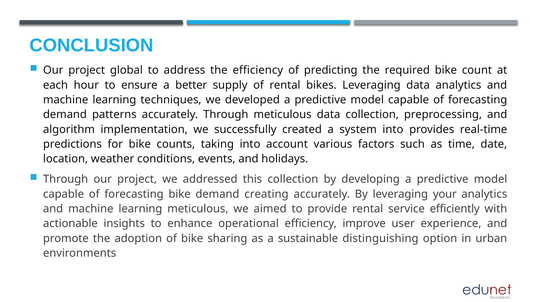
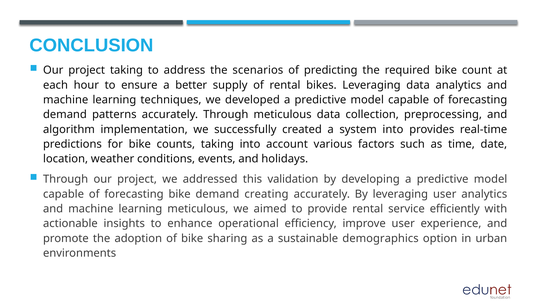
project global: global -> taking (126, 70)
the efficiency: efficiency -> scenarios (258, 70)
this collection: collection -> validation (293, 179)
leveraging your: your -> user (445, 194)
distinguishing: distinguishing -> demographics (381, 238)
